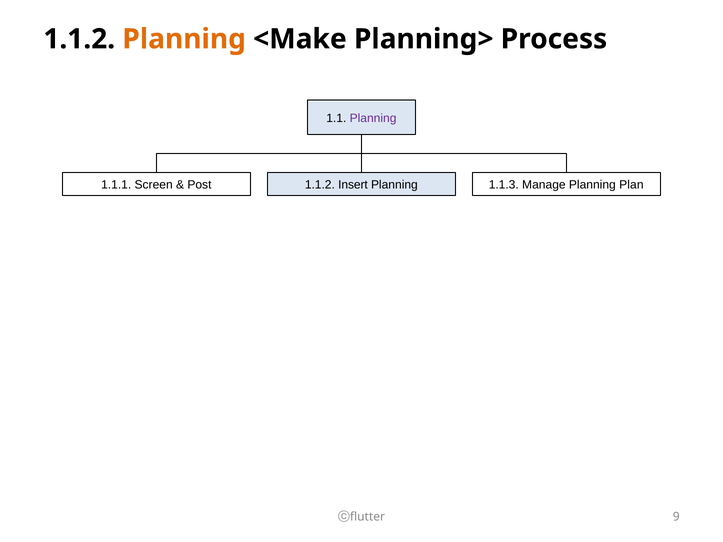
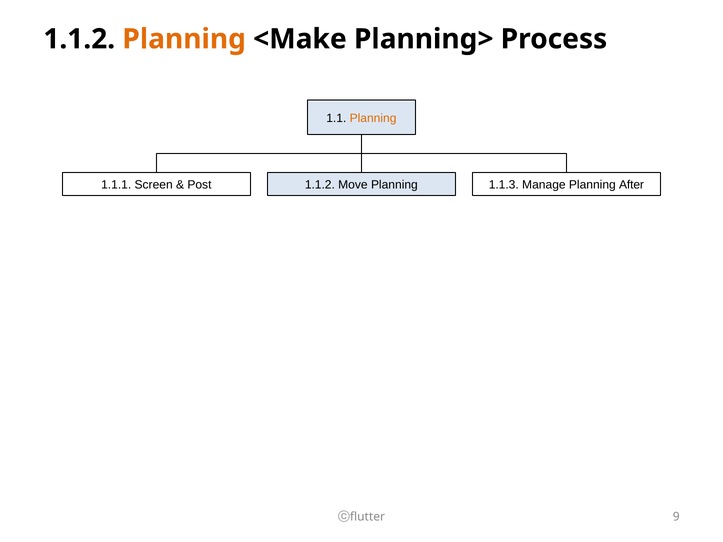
Planning colour: purple -> orange (373, 118)
Insert: Insert -> Move (353, 185)
Plan: Plan -> After (632, 185)
